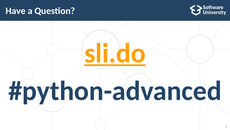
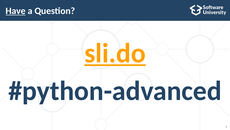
Have underline: none -> present (16, 11)
